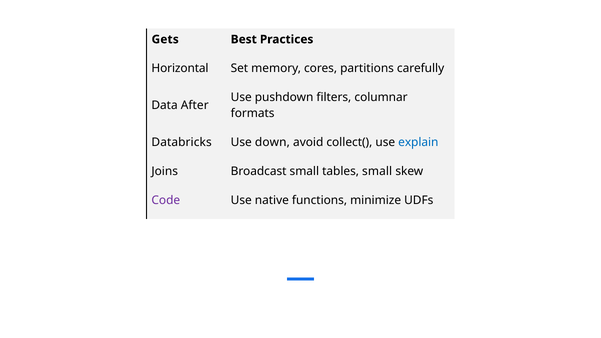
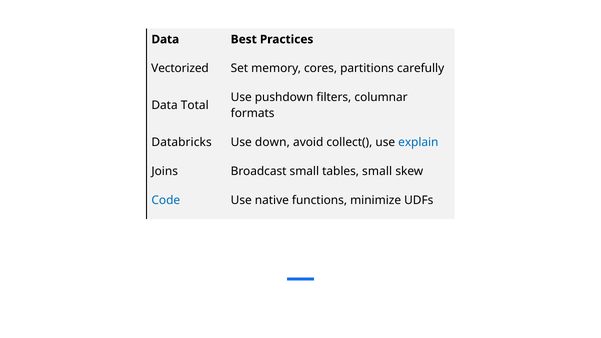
Gets: Gets -> Data (165, 39)
Horizontal: Horizontal -> Vectorized (180, 69)
After: After -> Total (195, 105)
Code colour: purple -> blue (166, 201)
